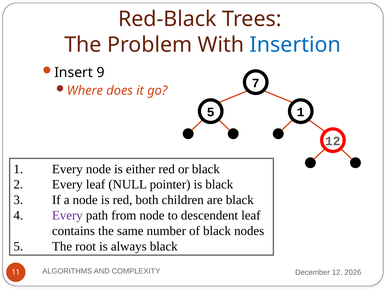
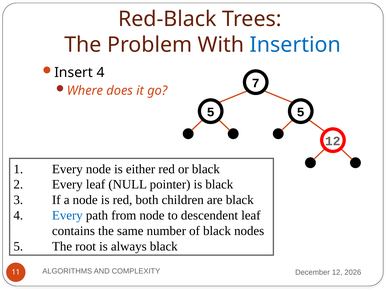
Insert 9: 9 -> 4 (101, 72)
5 1: 1 -> 5 (301, 112)
Every colour: purple -> blue (67, 215)
